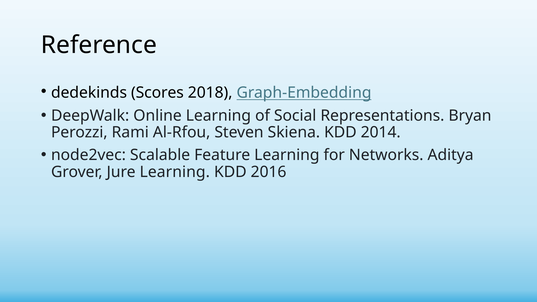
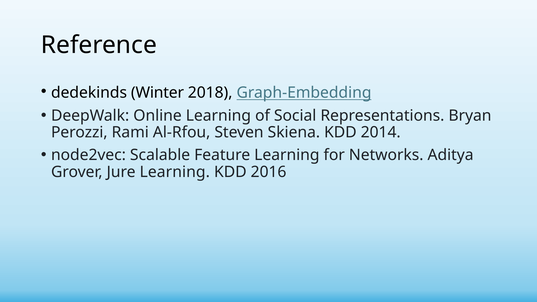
Scores: Scores -> Winter (157, 93)
